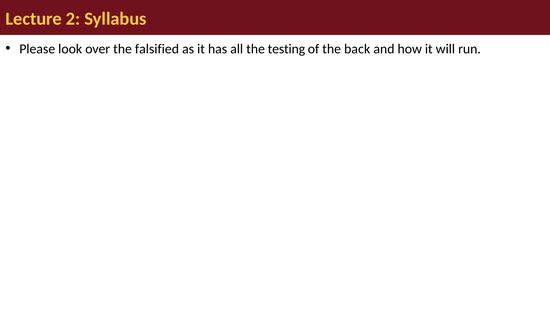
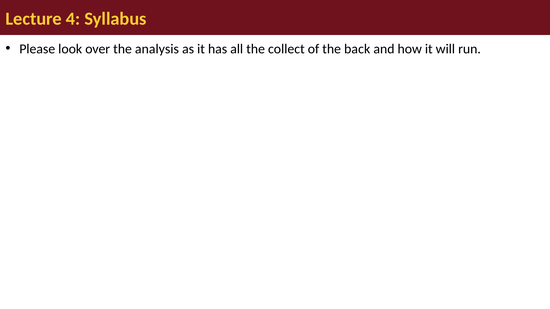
2: 2 -> 4 (73, 19)
falsified: falsified -> analysis (157, 49)
testing: testing -> collect (286, 49)
